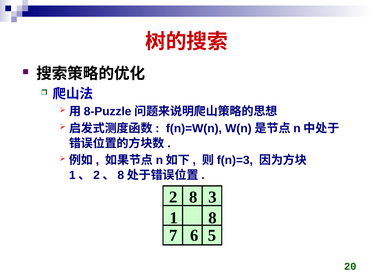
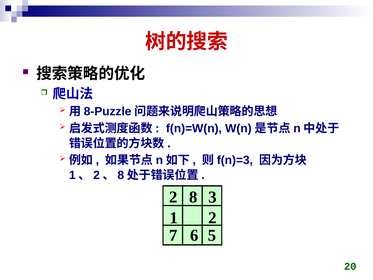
1 8: 8 -> 2 (212, 218)
